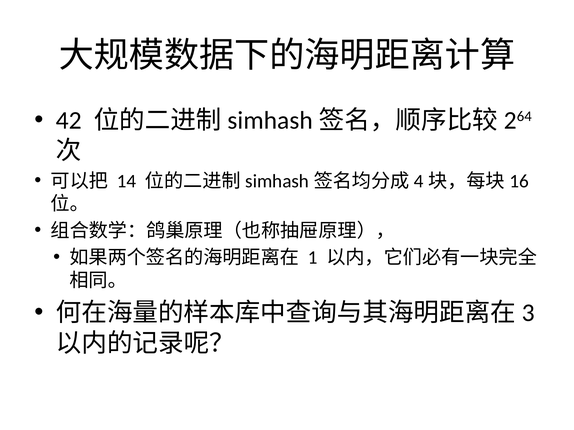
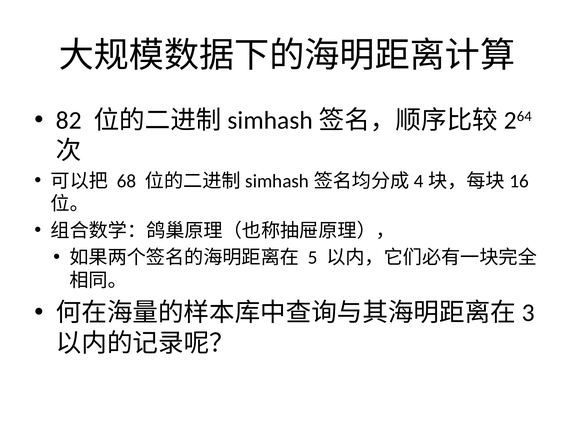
42: 42 -> 82 (69, 120)
14: 14 -> 68 (126, 181)
1: 1 -> 5 (313, 258)
